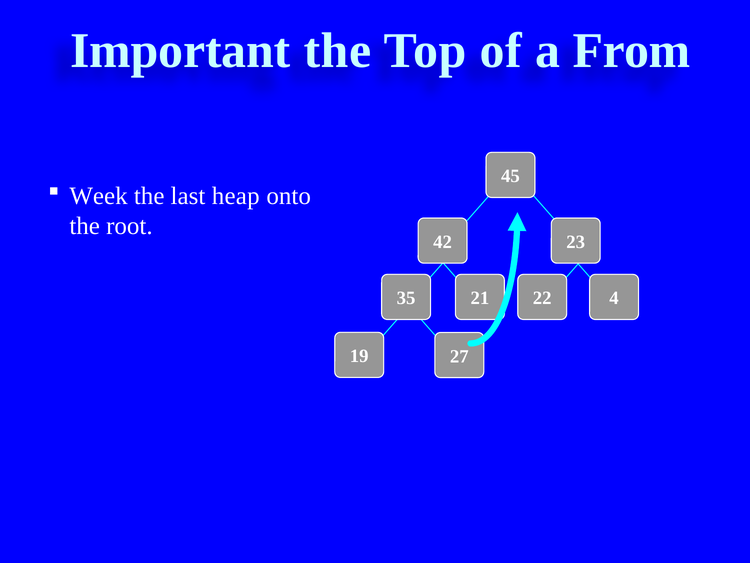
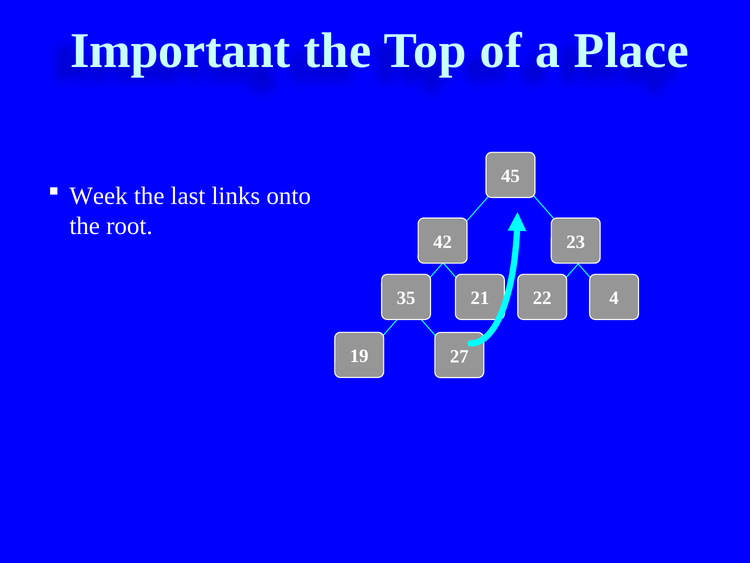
From: From -> Place (631, 51)
heap: heap -> links (236, 196)
